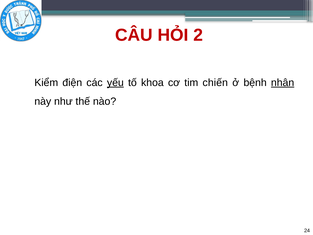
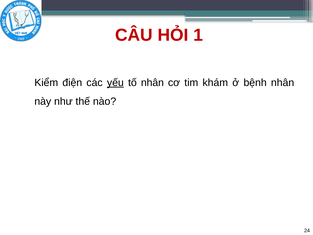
2: 2 -> 1 (198, 35)
tố khoa: khoa -> nhân (152, 83)
chiến: chiến -> khám (215, 83)
nhân underline: present -> none (283, 83)
